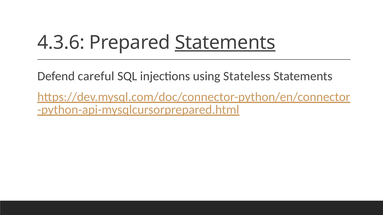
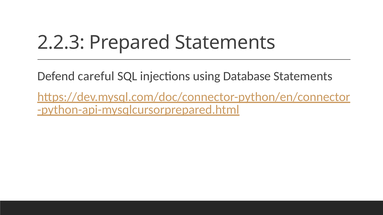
4.3.6: 4.3.6 -> 2.2.3 (61, 43)
Statements underline: present -> none (225, 43)
Stateless: Stateless -> Database (247, 76)
